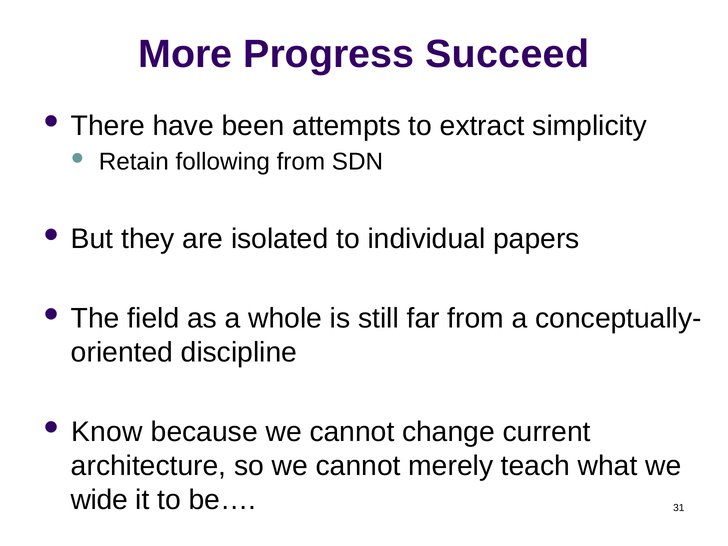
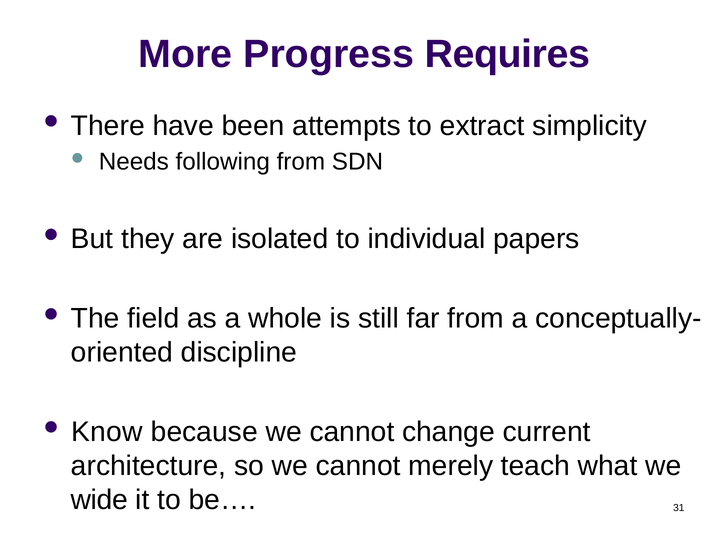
Succeed: Succeed -> Requires (507, 54)
Retain: Retain -> Needs (134, 162)
